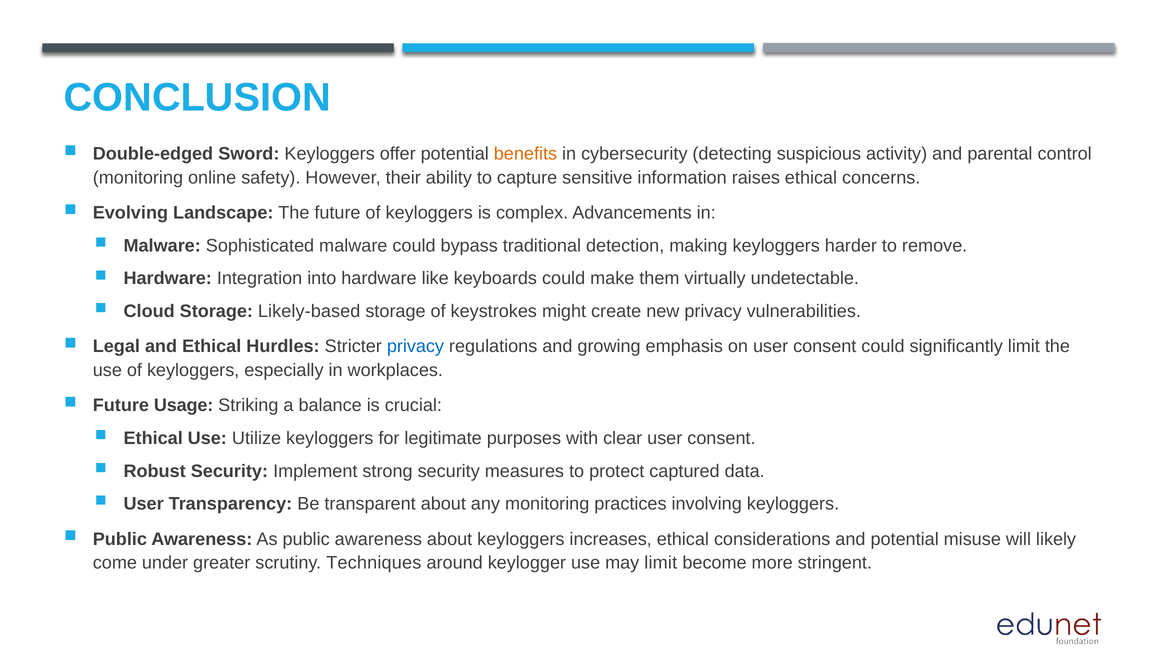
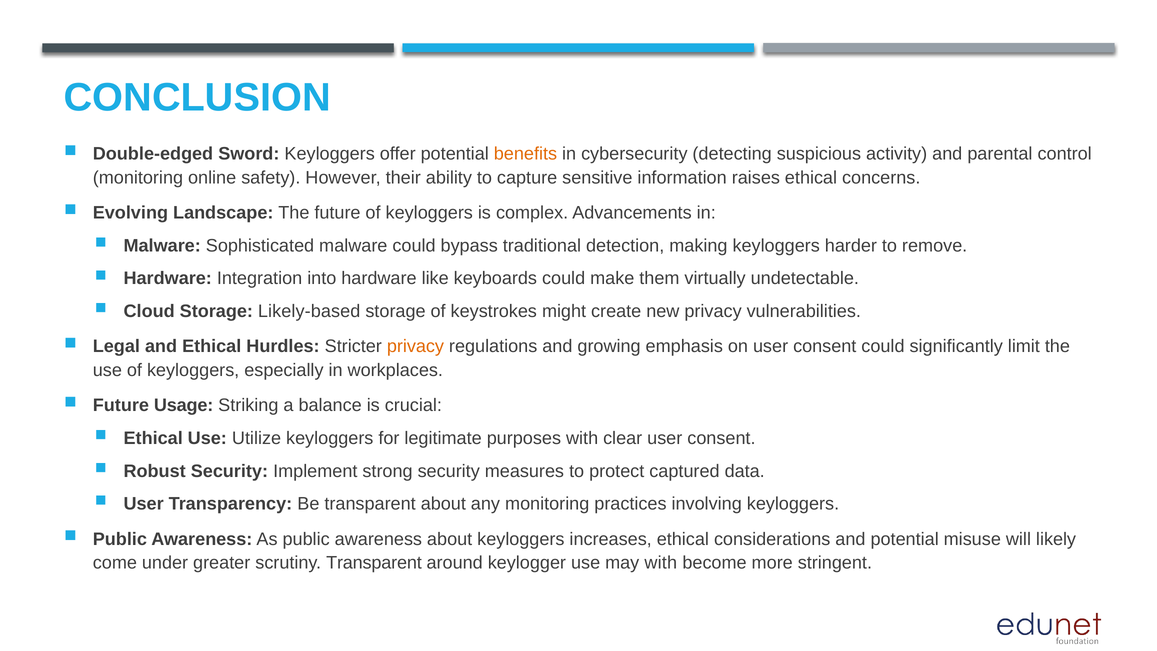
privacy colour: blue -> orange (415, 346)
scrutiny Techniques: Techniques -> Transparent (374, 563)
may limit: limit -> with (661, 563)
